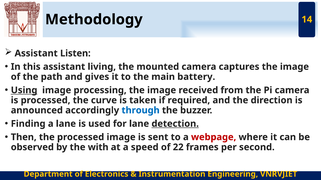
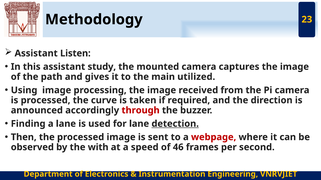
14: 14 -> 23 (307, 20)
living: living -> study (102, 67)
battery: battery -> utilized (196, 77)
Using underline: present -> none (24, 90)
through colour: blue -> red (141, 111)
22: 22 -> 46 (178, 148)
